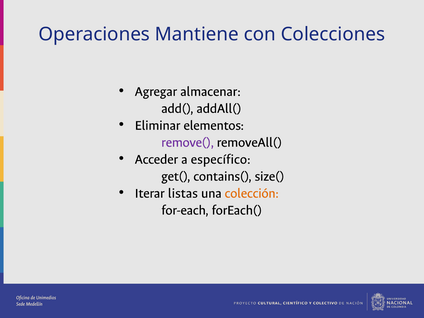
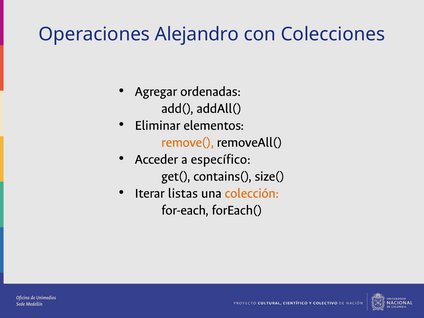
Mantiene: Mantiene -> Alejandro (197, 34)
almacenar: almacenar -> ordenadas (210, 91)
remove( colour: purple -> orange (188, 142)
